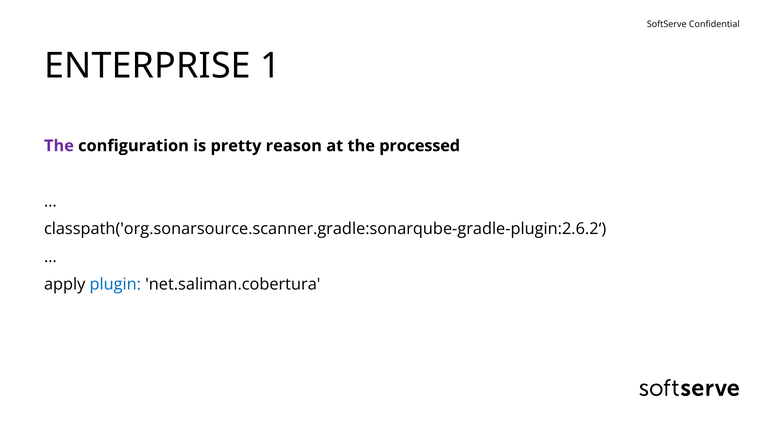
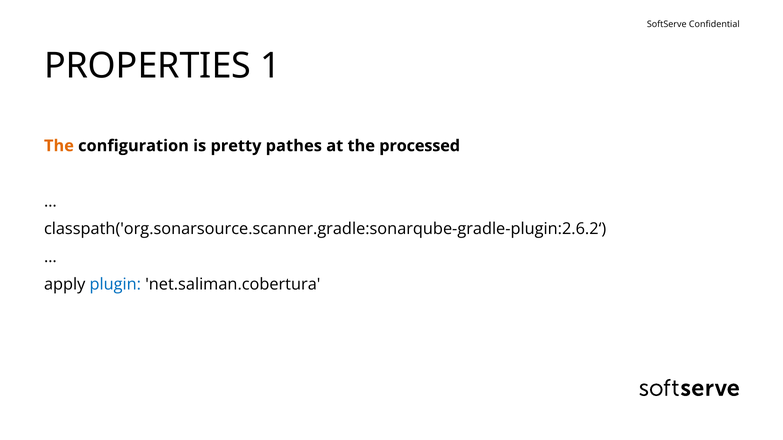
ENTERPRISE: ENTERPRISE -> PROPERTIES (148, 66)
The colour: purple -> orange (59, 146)
reason: reason -> pathes (294, 146)
